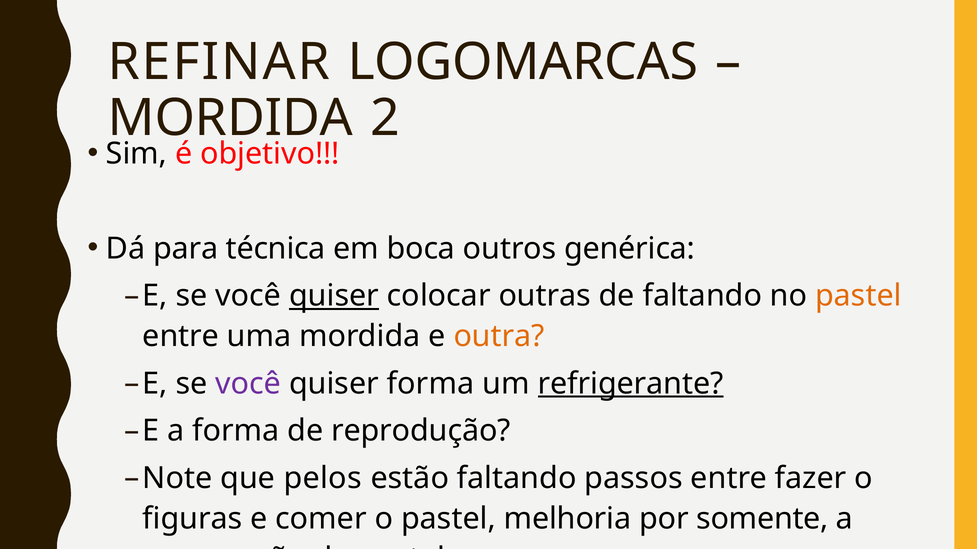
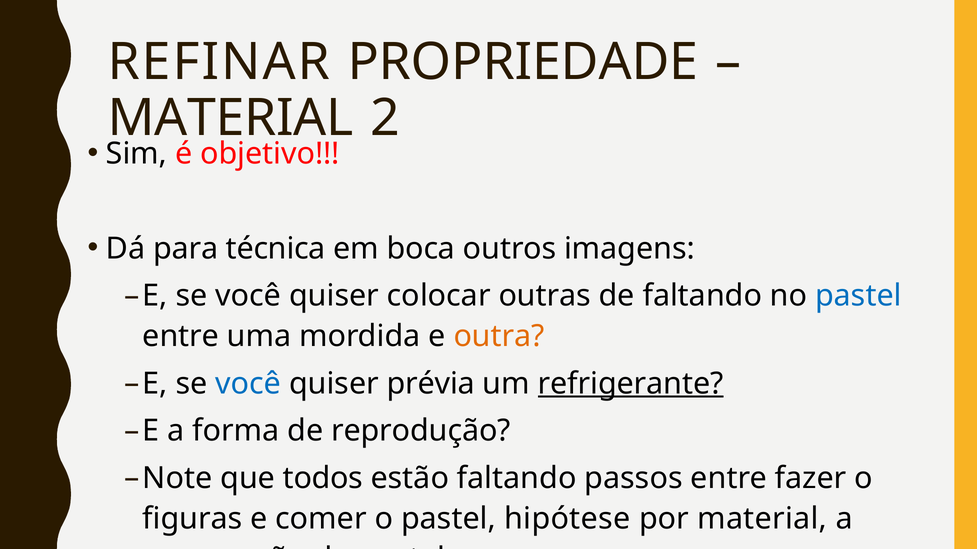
LOGOMARCAS: LOGOMARCAS -> PROPRIEDADE (523, 62)
MORDIDA: MORDIDA -> MATERIAL (230, 118)
genérica: genérica -> imagens (630, 249)
quiser underline: present -> none (334, 296)
pastel colour: orange -> blue (858, 296)
você colour: purple -> blue (248, 384)
quiser forma: forma -> prévia (431, 384)
pelos: pelos -> todos (323, 479)
melhoria: melhoria -> hipótese (567, 519)
por somente: somente -> material (762, 519)
